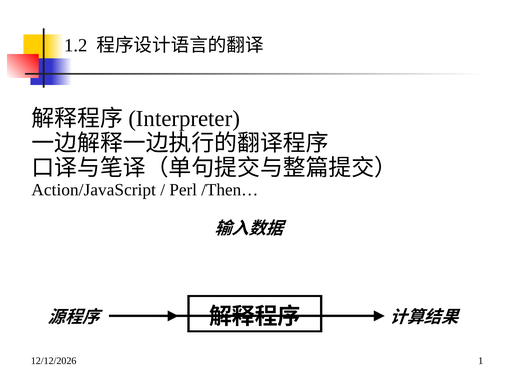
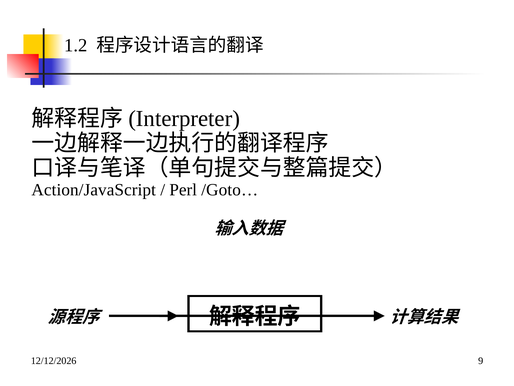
/Then…: /Then… -> /Goto… (230, 189)
1: 1 -> 9 (481, 360)
